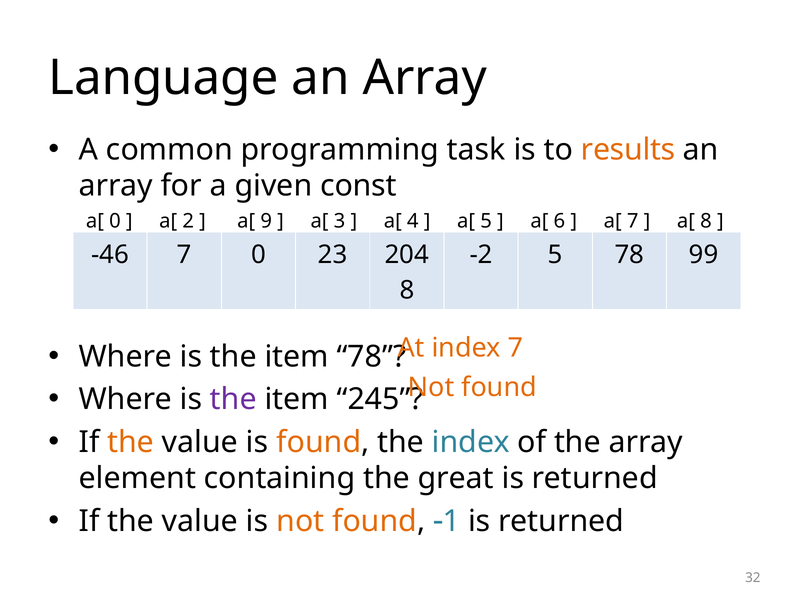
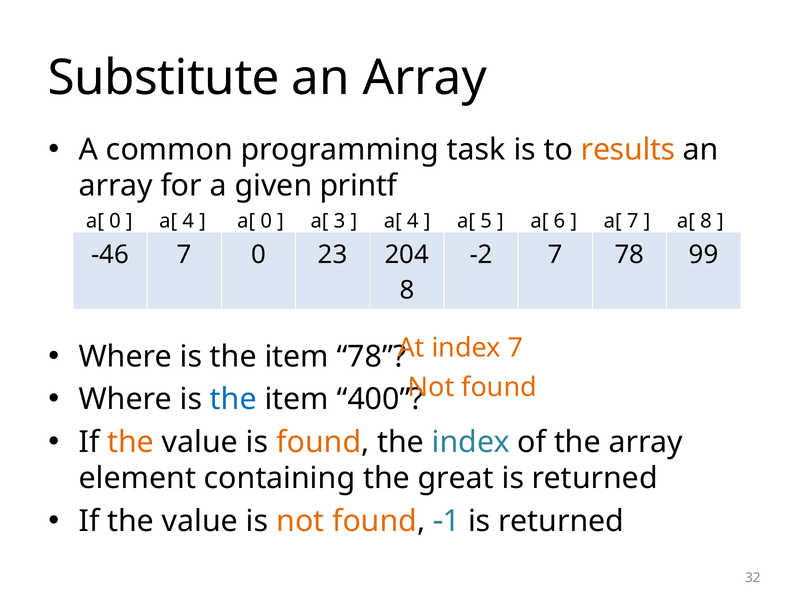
Language: Language -> Substitute (164, 78)
const: const -> printf (358, 186)
2: 2 -> 4 (188, 221)
9: 9 -> 0 (266, 221)
-2 5: 5 -> 7 (555, 255)
the colour: purple -> blue (233, 400)
245: 245 -> 400 (380, 400)
